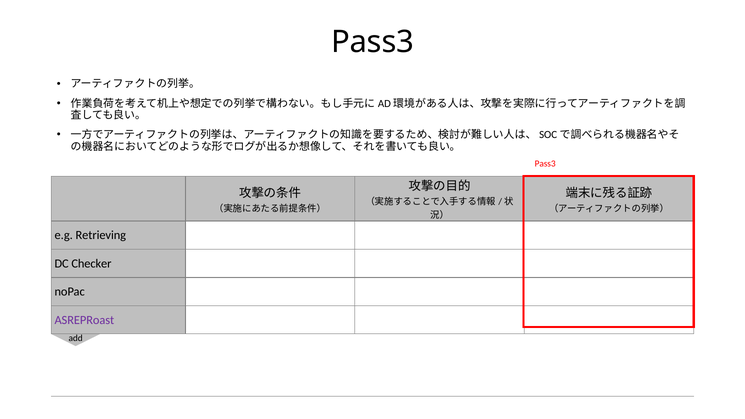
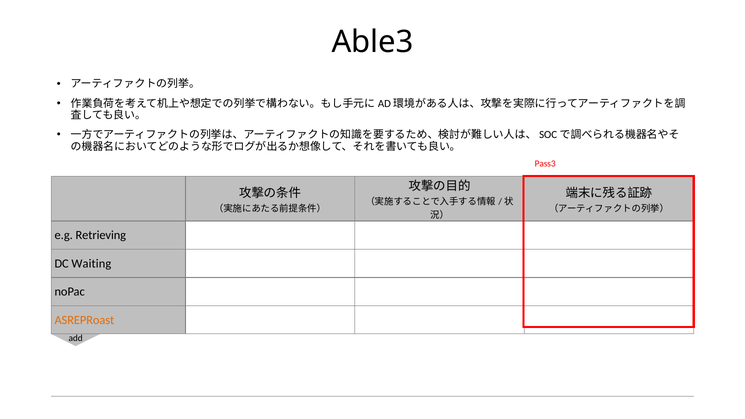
Pass3: Pass3 -> Able3 (373, 42)
Checker: Checker -> Waiting (91, 264)
ASREPRoast colour: purple -> orange (84, 320)
